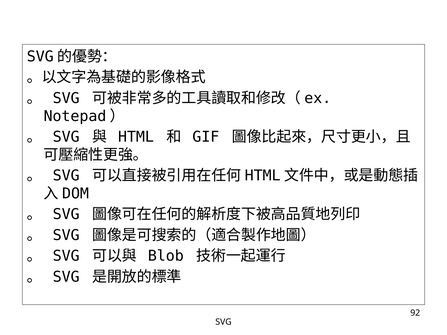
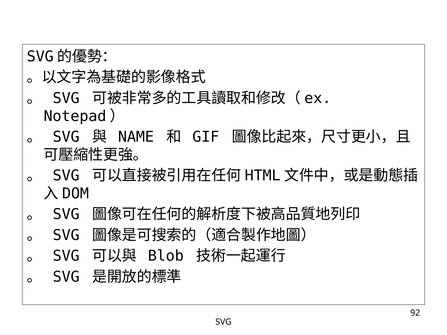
HTML: HTML -> NAME (136, 137)
